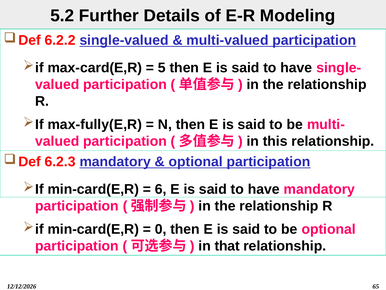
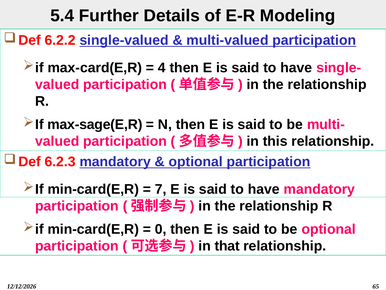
5.2: 5.2 -> 5.4 (62, 16)
5: 5 -> 4 (162, 68)
max-fully(E,R: max-fully(E,R -> max-sage(E,R (95, 124)
6: 6 -> 7 (161, 189)
